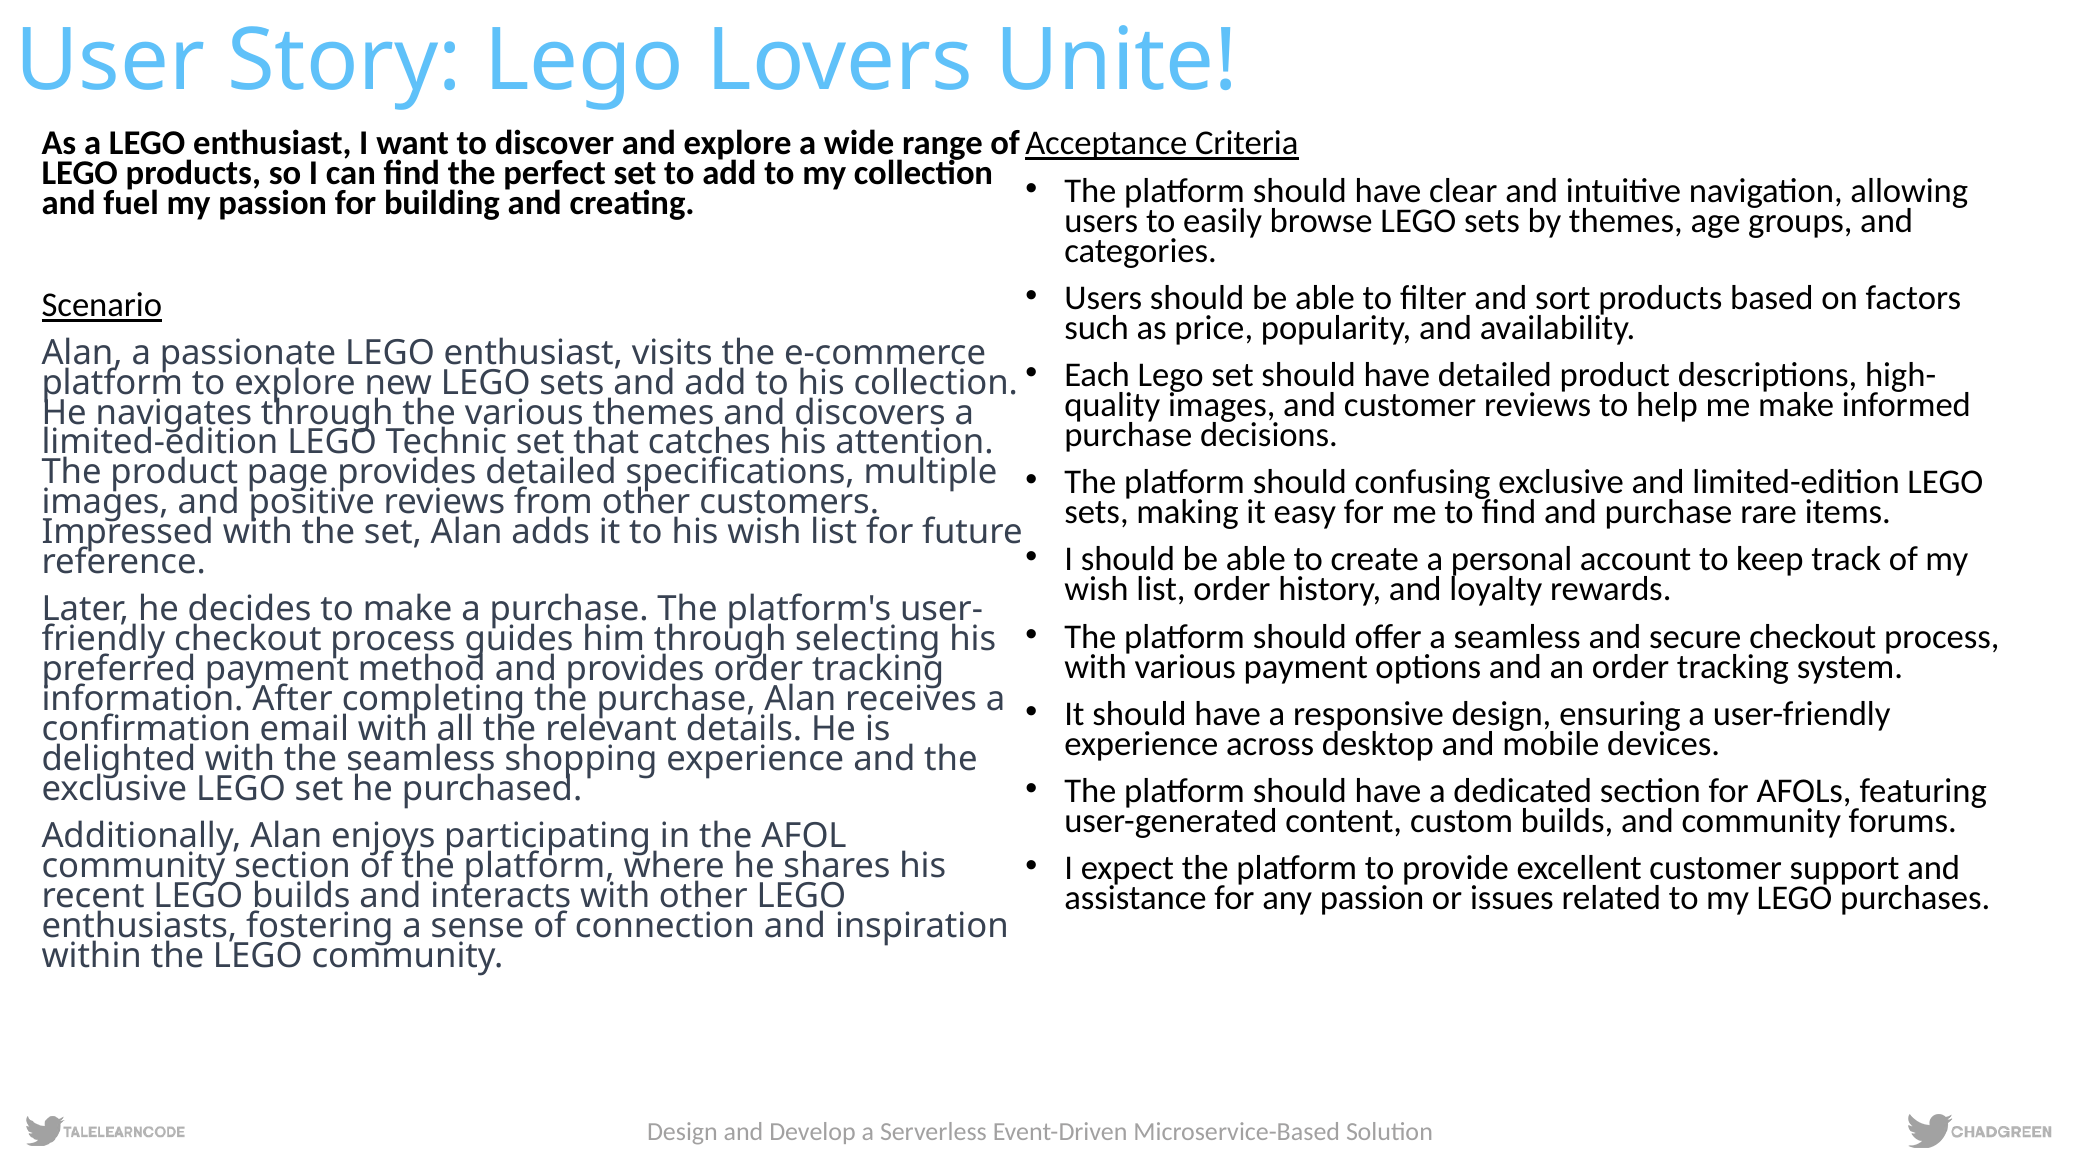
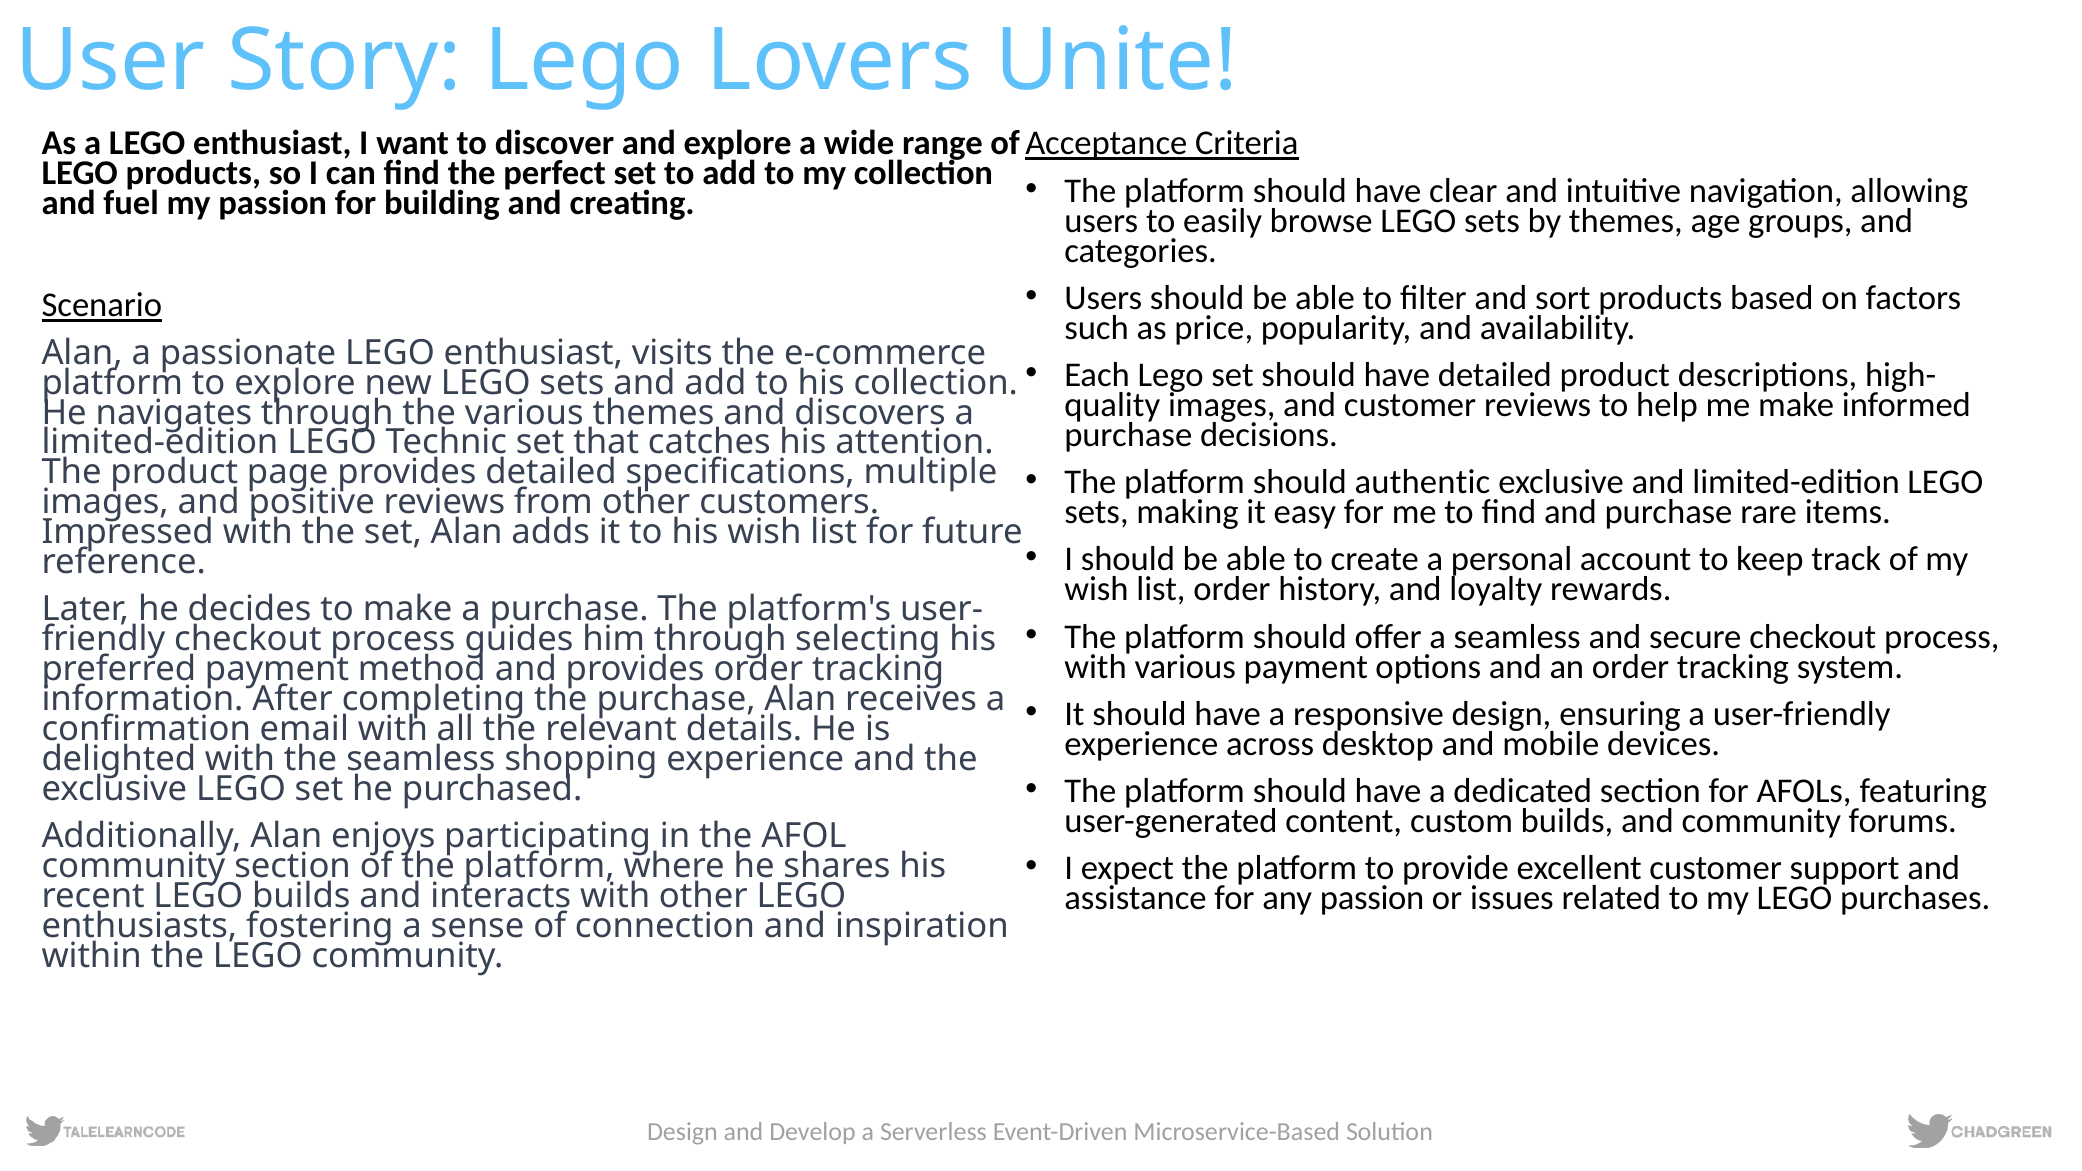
confusing: confusing -> authentic (1422, 482)
